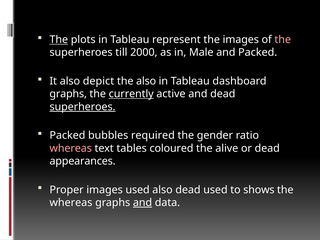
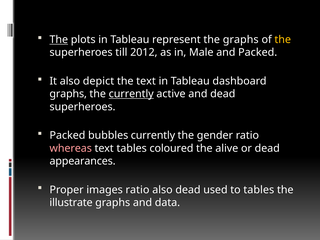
the images: images -> graphs (241, 40)
the colour: pink -> yellow (283, 40)
2000: 2000 -> 2012 (144, 52)
the also: also -> text (146, 81)
superheroes underline: present -> none (83, 107)
bubbles required: required -> currently (153, 135)
images used: used -> ratio (137, 190)
to shows: shows -> tables (259, 190)
whereas: whereas -> illustrate (71, 203)
and underline: present -> none (143, 203)
